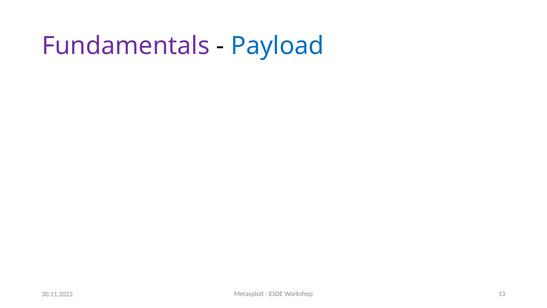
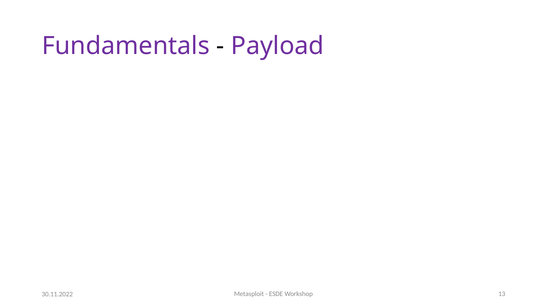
Payload colour: blue -> purple (277, 46)
